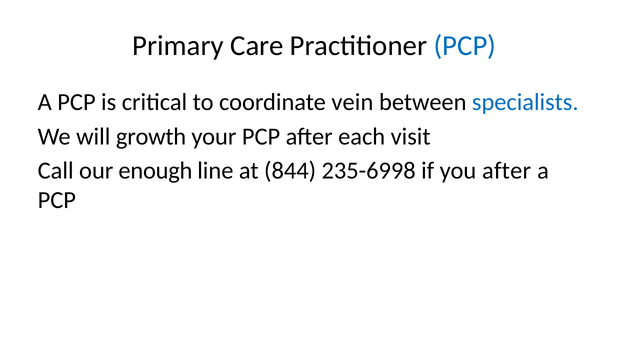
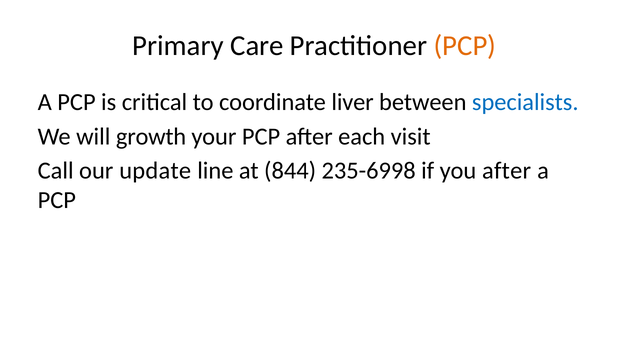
PCP colour: blue -> orange (465, 46)
vein: vein -> liver (353, 102)
enough: enough -> update (155, 171)
